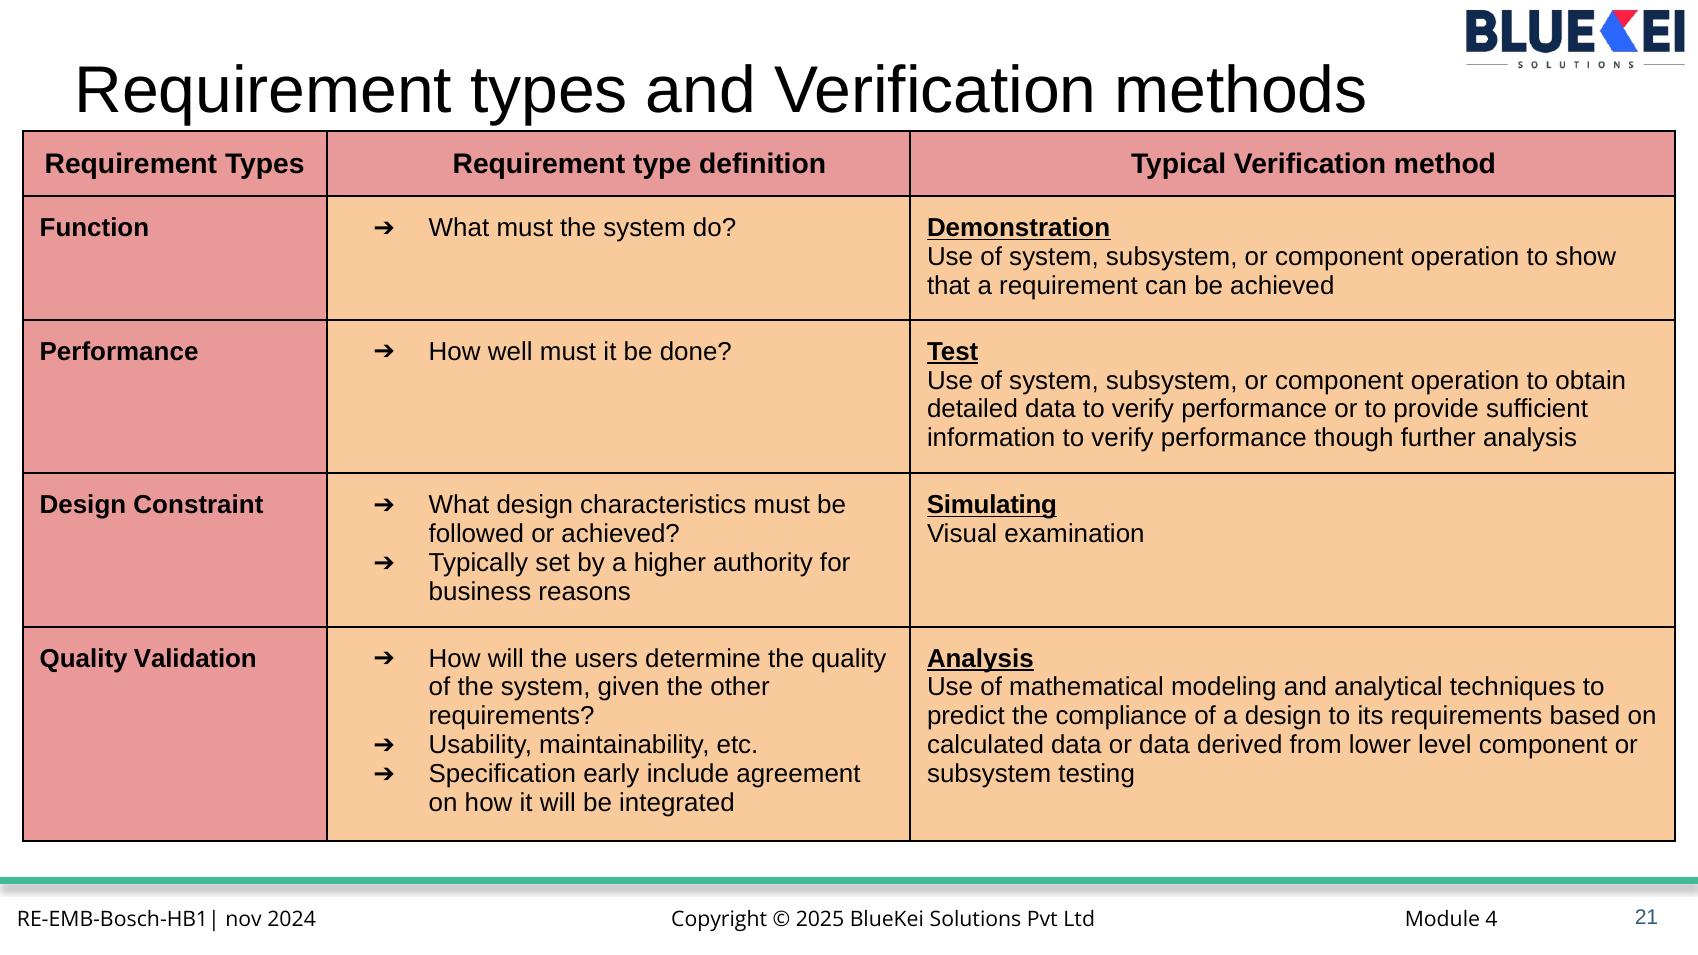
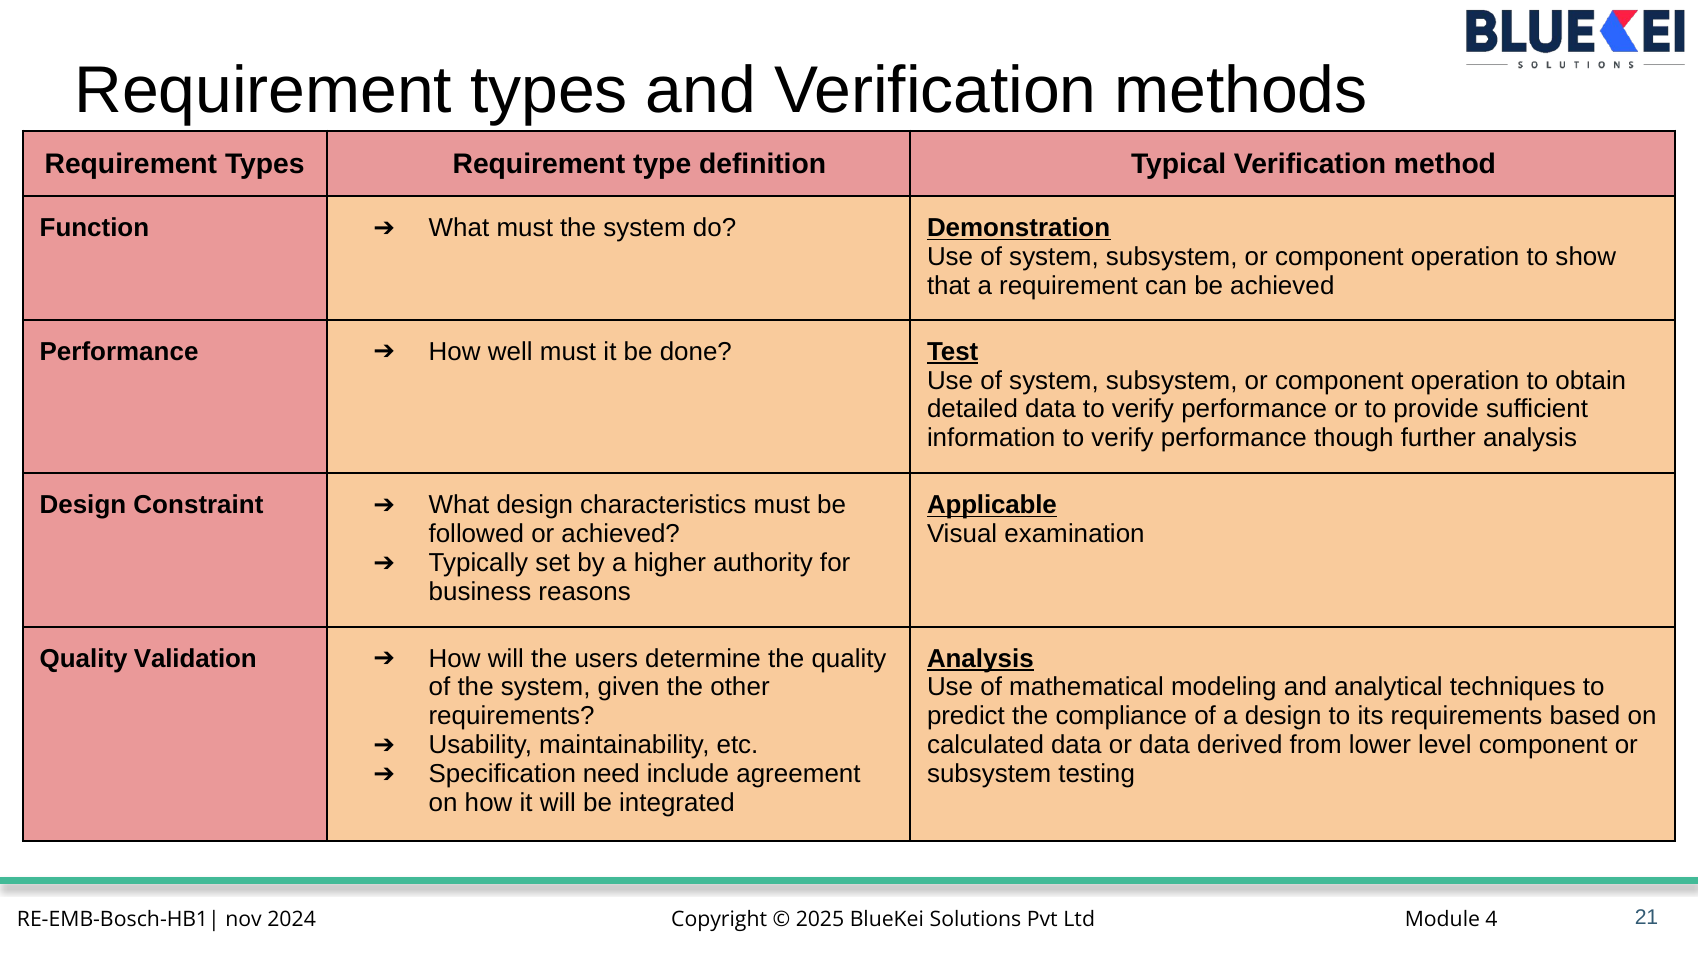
Simulating: Simulating -> Applicable (992, 505)
early: early -> need (611, 774)
